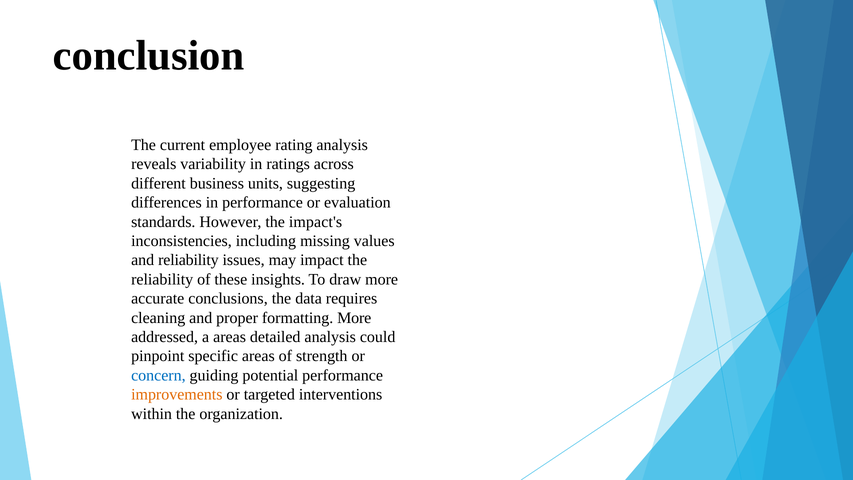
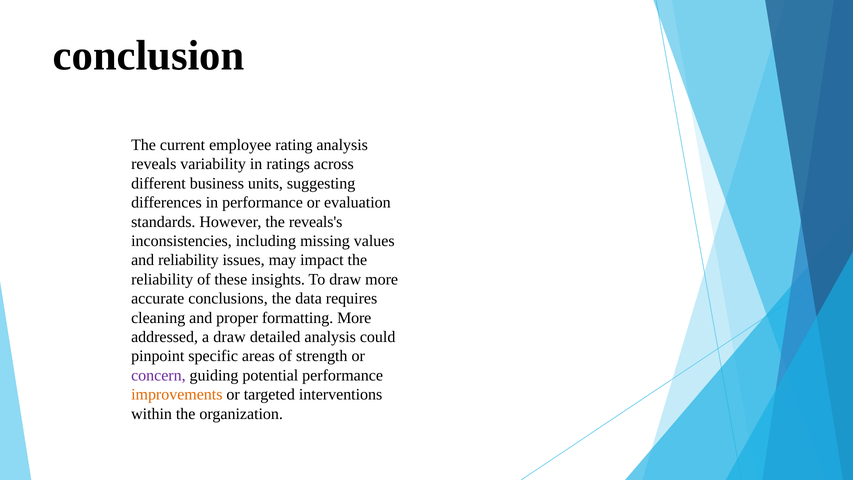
impact's: impact's -> reveals's (316, 222)
a areas: areas -> draw (230, 337)
concern colour: blue -> purple (158, 375)
